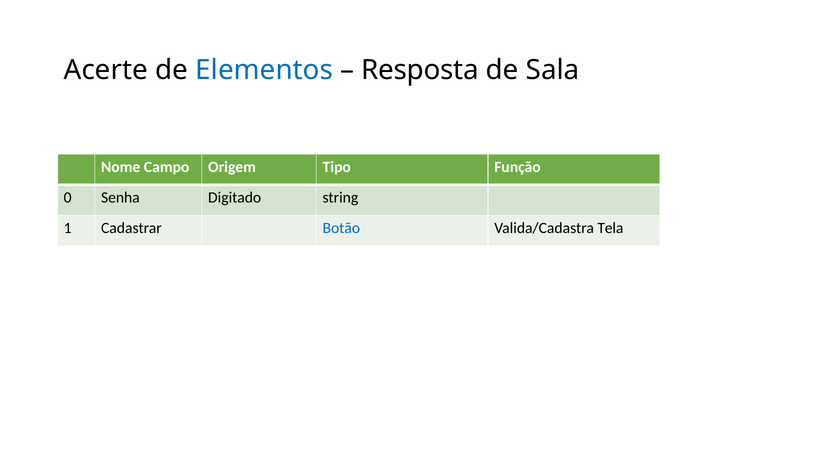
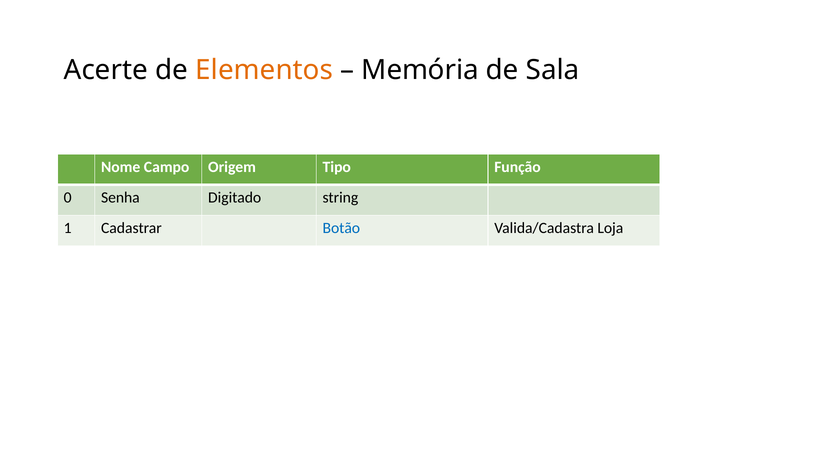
Elementos colour: blue -> orange (264, 70)
Resposta: Resposta -> Memória (420, 70)
Tela: Tela -> Loja (610, 228)
